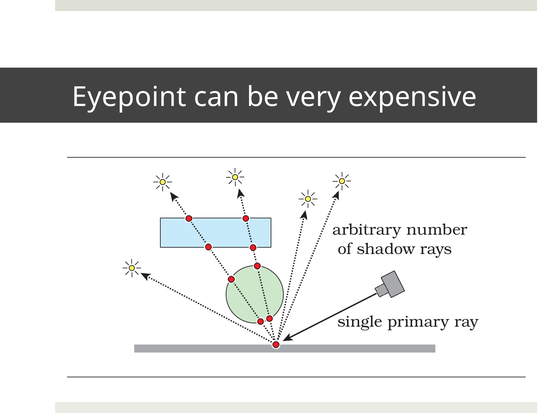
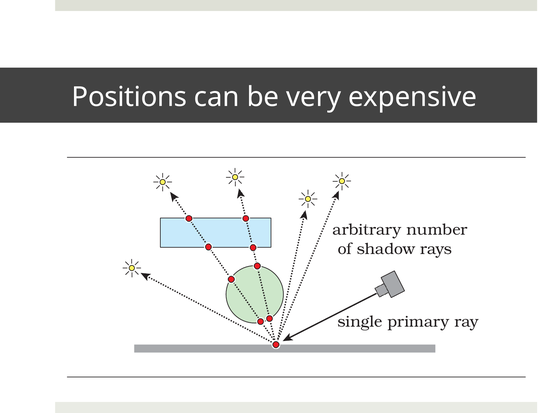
Eyepoint: Eyepoint -> Positions (129, 97)
